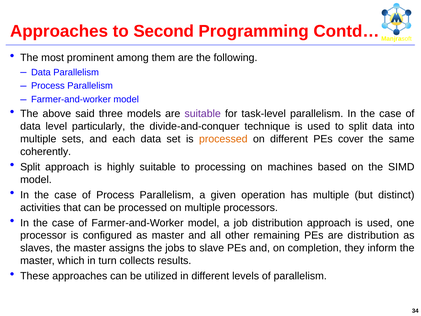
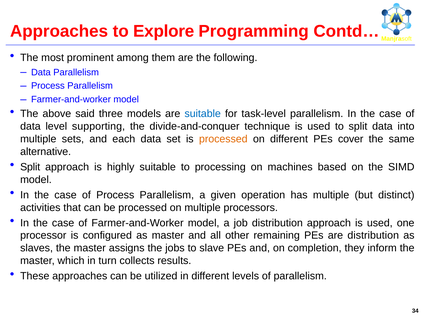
Second: Second -> Explore (164, 31)
suitable colour: purple -> blue (203, 114)
particularly: particularly -> supporting (99, 126)
coherently: coherently -> alternative (46, 152)
